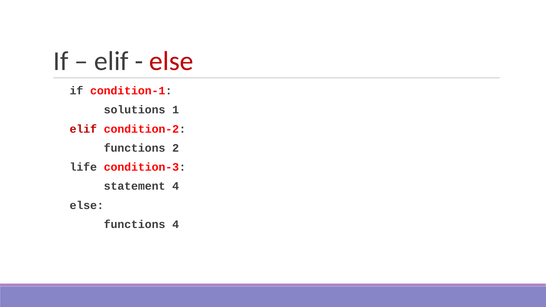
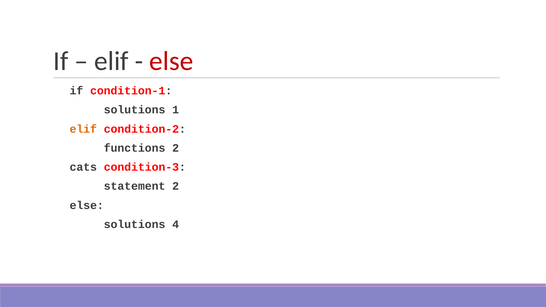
elif colour: red -> orange (83, 129)
life: life -> cats (83, 167)
statement 4: 4 -> 2 (176, 186)
functions: functions -> solutions (135, 225)
